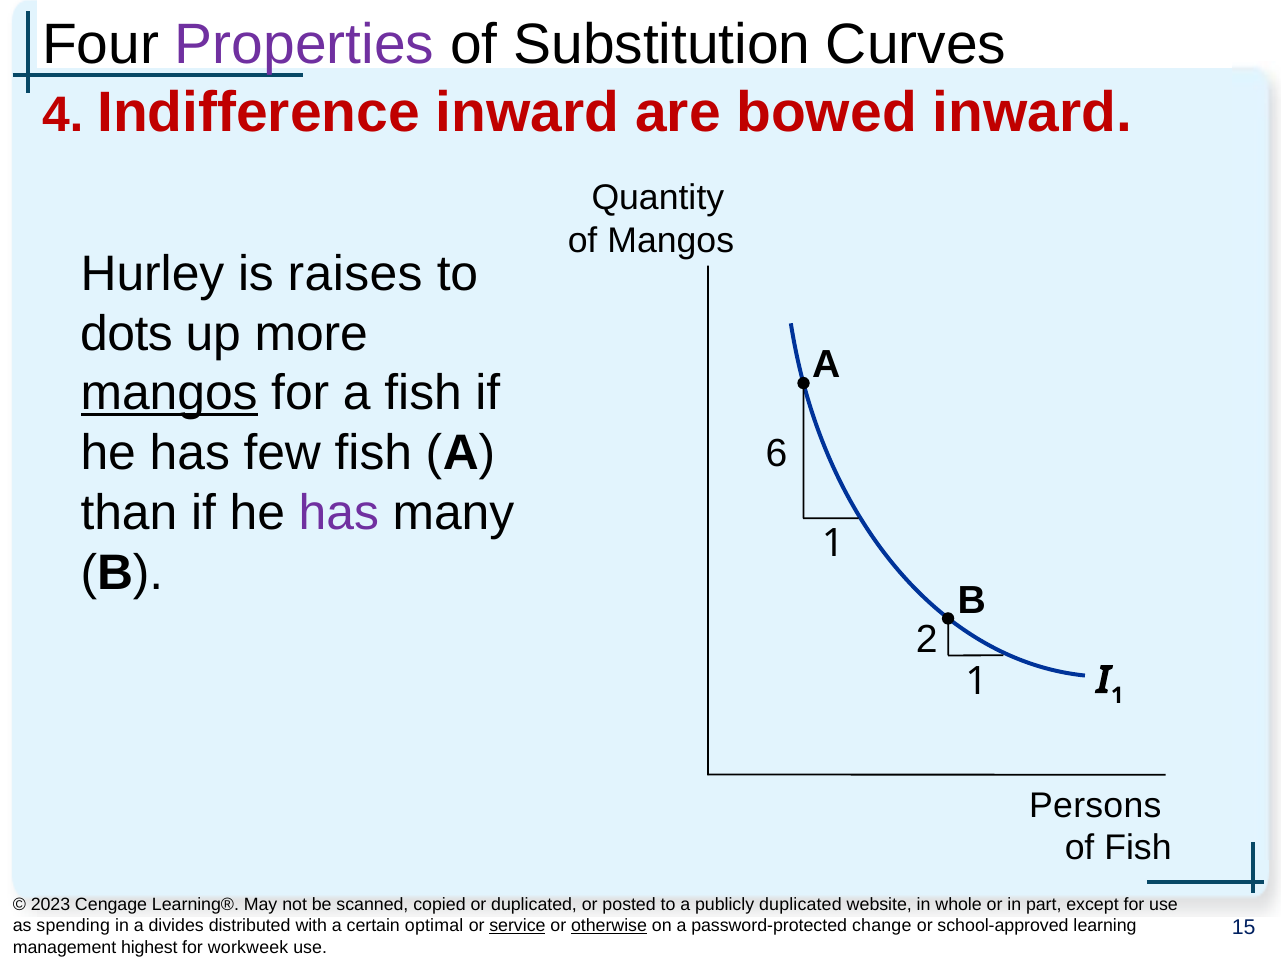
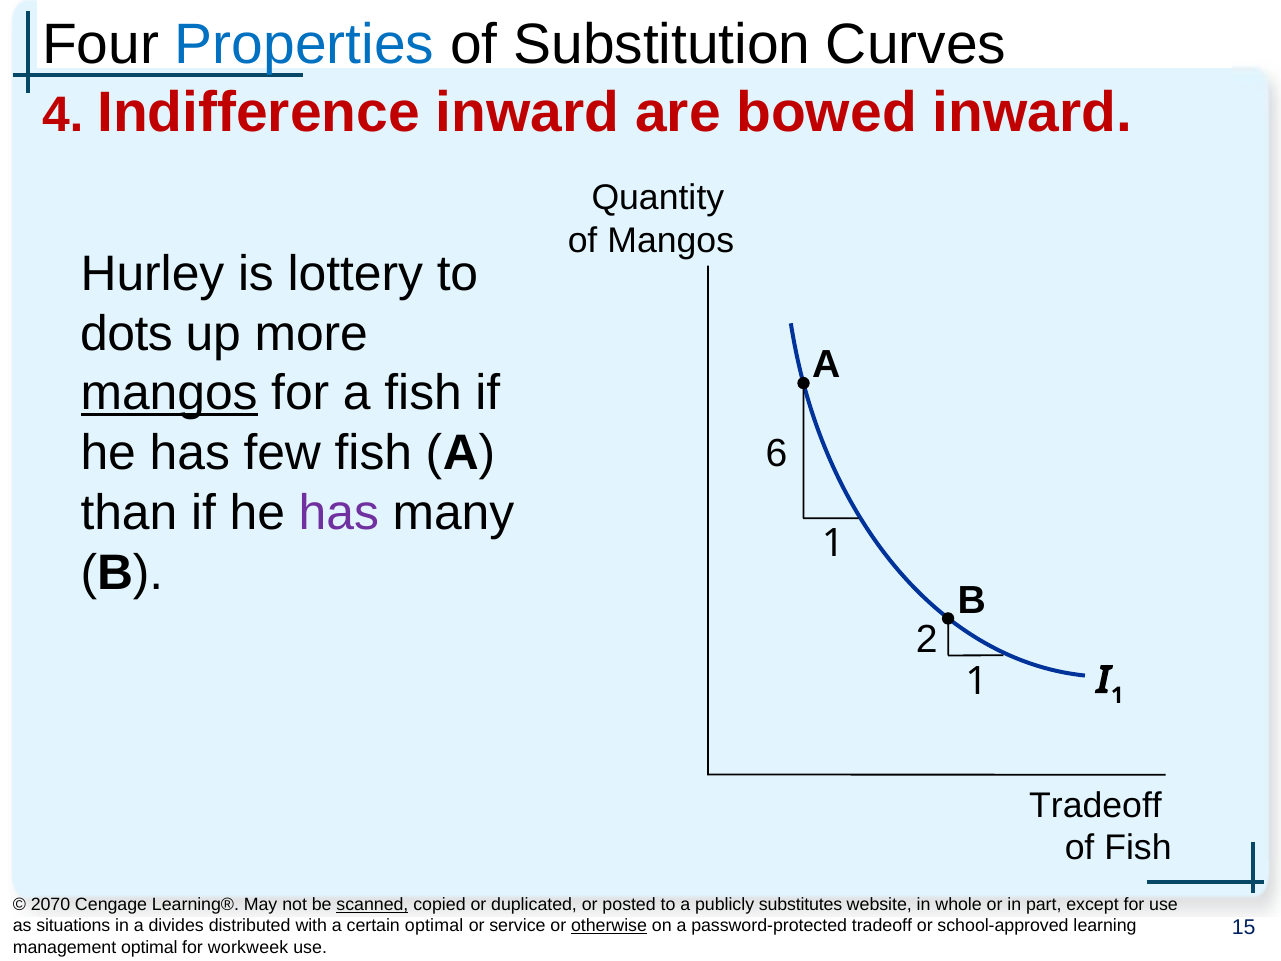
Properties colour: purple -> blue (305, 45)
raises: raises -> lottery (355, 274)
Persons: Persons -> Tradeoff (1095, 805)
2023: 2023 -> 2070 (50, 904)
scanned underline: none -> present (372, 904)
publicly duplicated: duplicated -> substitutes (801, 904)
spending: spending -> situations (73, 926)
service underline: present -> none (517, 926)
password-protected change: change -> tradeoff (882, 926)
management highest: highest -> optimal (149, 947)
